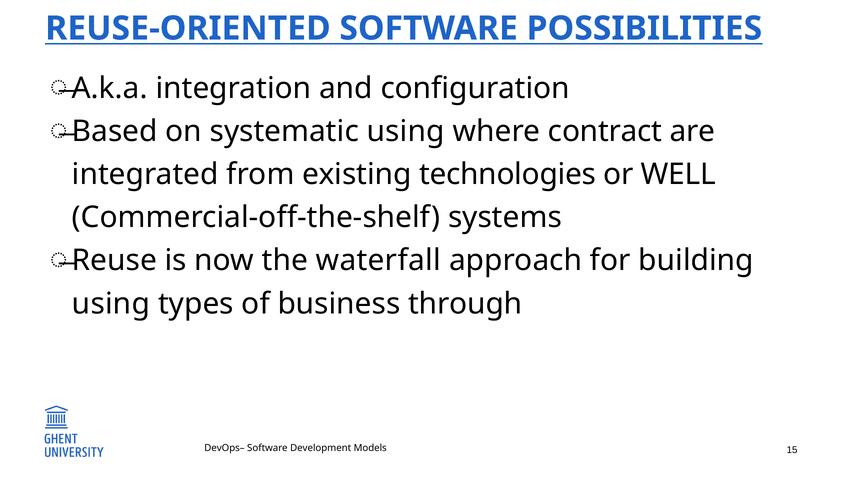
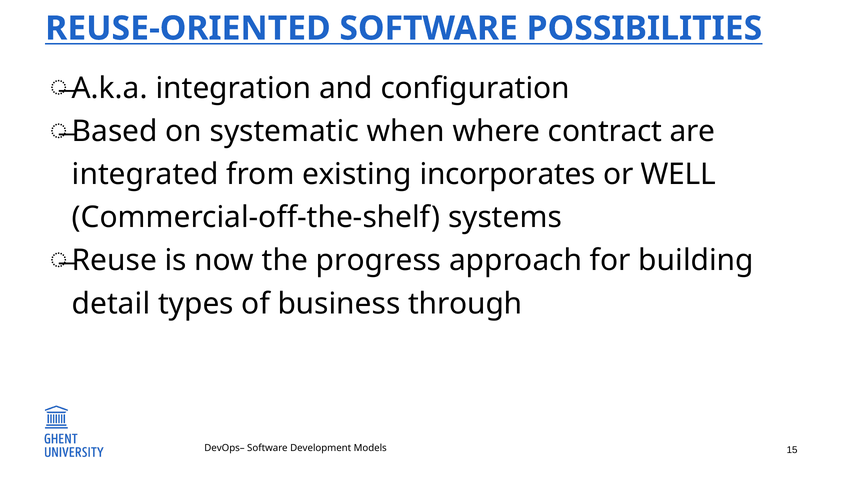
systematic using: using -> when (406, 131)
technologies: technologies -> incorporates (508, 174)
waterfall: waterfall -> progress (378, 260)
using: using -> detail (111, 303)
